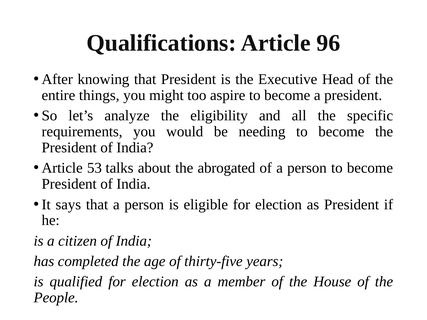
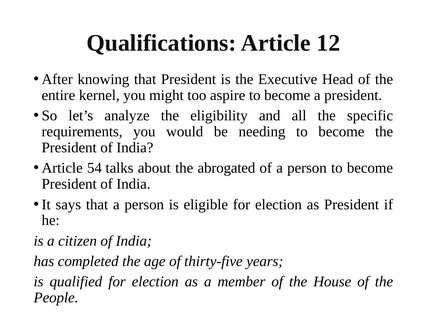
96: 96 -> 12 (328, 43)
things: things -> kernel (99, 95)
53: 53 -> 54 (94, 168)
